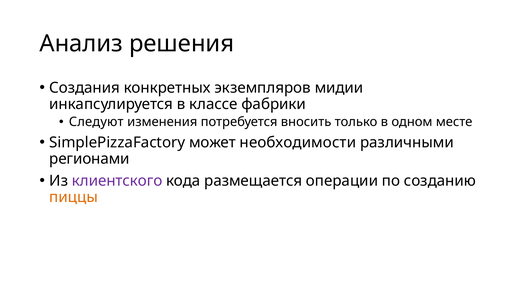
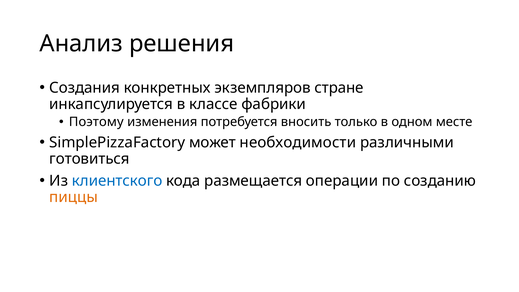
мидии: мидии -> стране (339, 88)
Следуют: Следуют -> Поэтому (96, 122)
регионами: регионами -> готовиться (89, 159)
клиентского colour: purple -> blue (117, 181)
